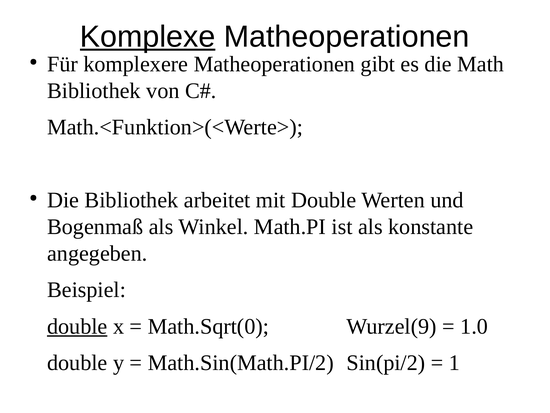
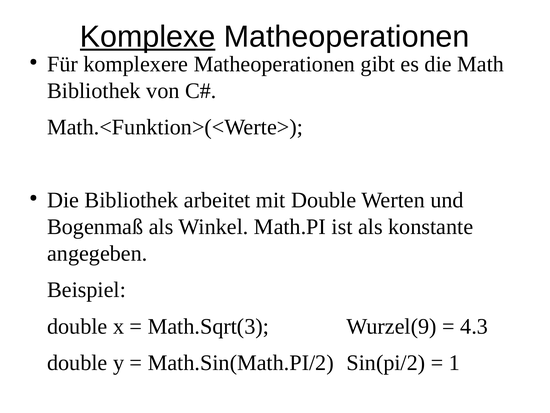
double underline: present -> none (77, 326)
Math.Sqrt(0: Math.Sqrt(0 -> Math.Sqrt(3 (208, 326)
1.0: 1.0 -> 4.3 (474, 326)
